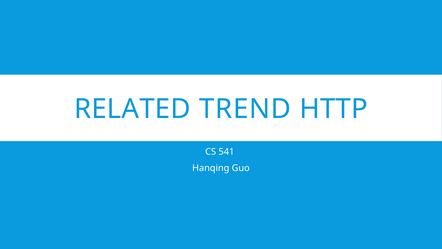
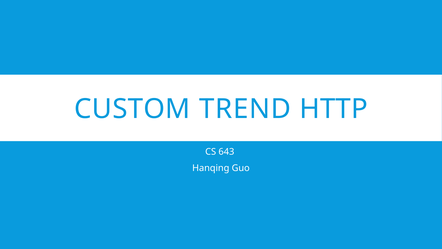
RELATED: RELATED -> CUSTOM (132, 109)
541: 541 -> 643 (226, 151)
